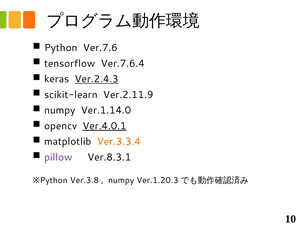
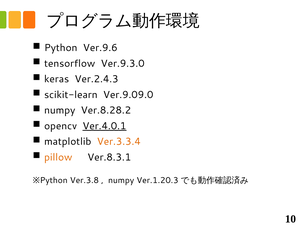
Ver.7.6: Ver.7.6 -> Ver.9.6 (100, 48)
Ver.7.6.4: Ver.7.6.4 -> Ver.9.3.0 (123, 64)
Ver.2.4.3 underline: present -> none (97, 79)
Ver.2.11.9: Ver.2.11.9 -> Ver.9.09.0 (128, 95)
Ver.1.14.0: Ver.1.14.0 -> Ver.8.28.2 (106, 111)
pillow colour: purple -> orange (58, 157)
